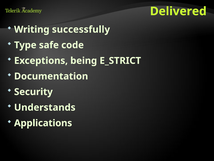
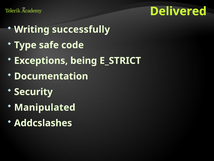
Understands: Understands -> Manipulated (45, 107)
Applications: Applications -> Addcslashes (43, 123)
